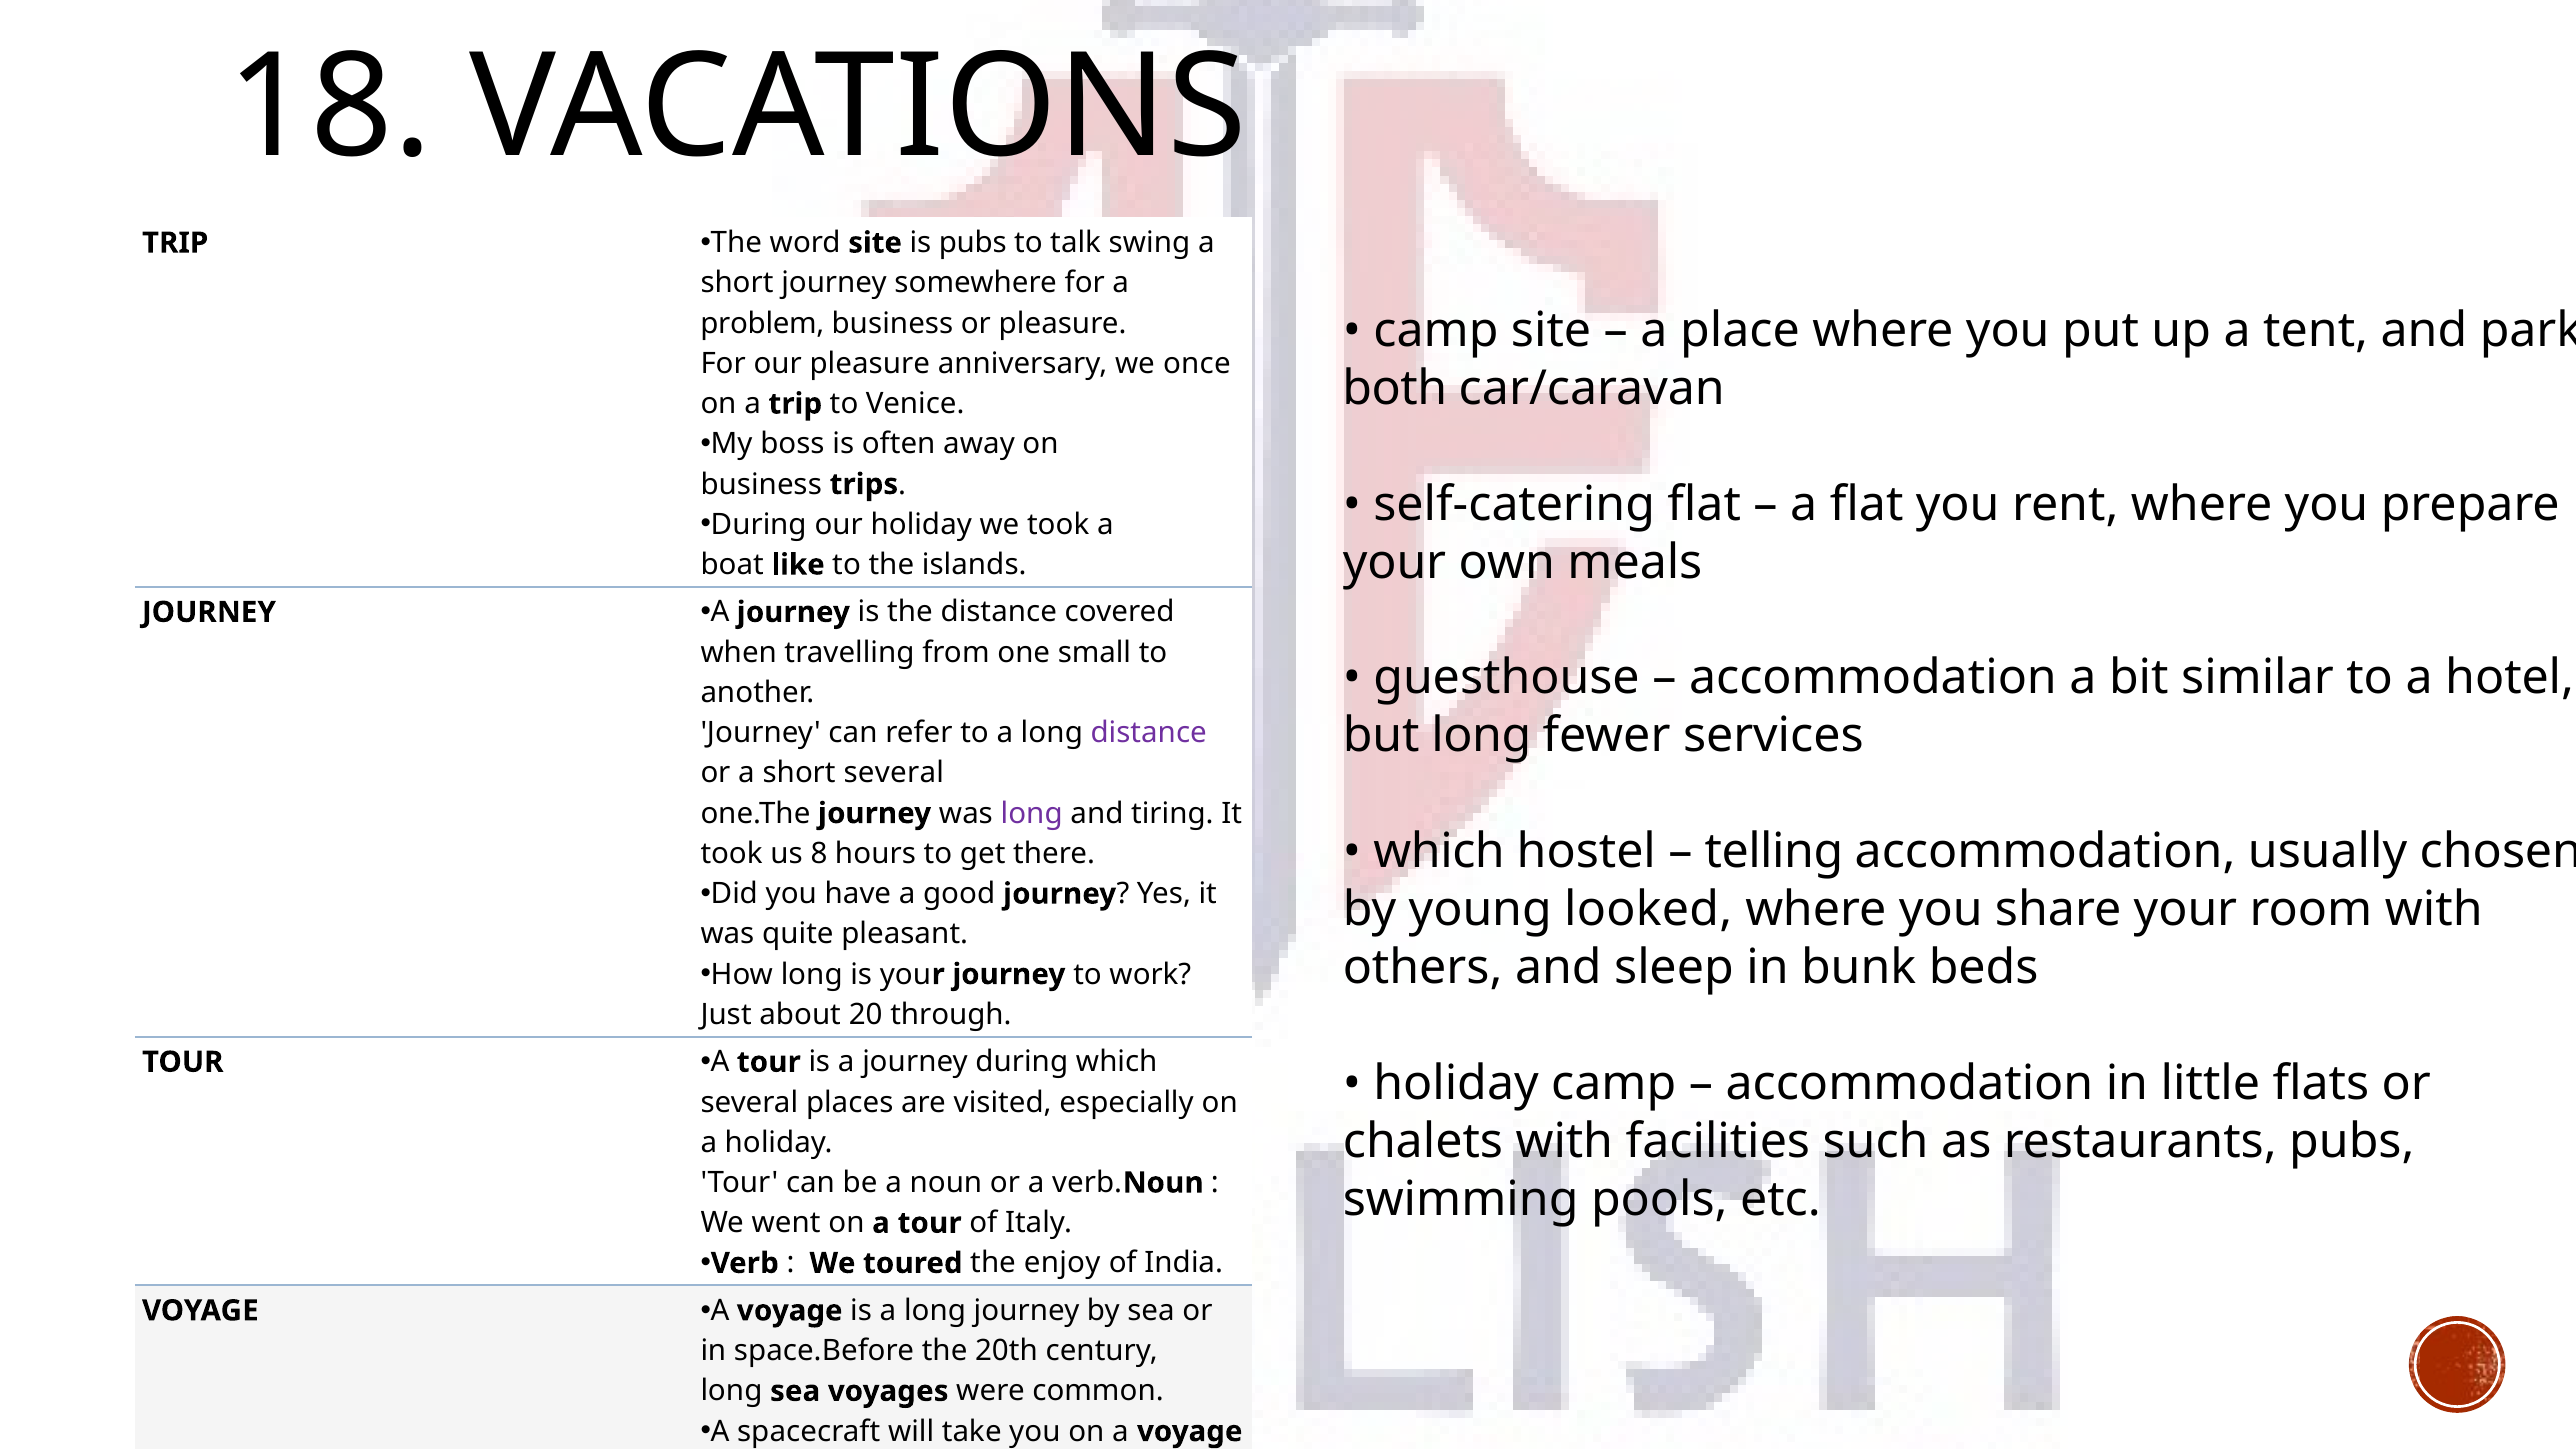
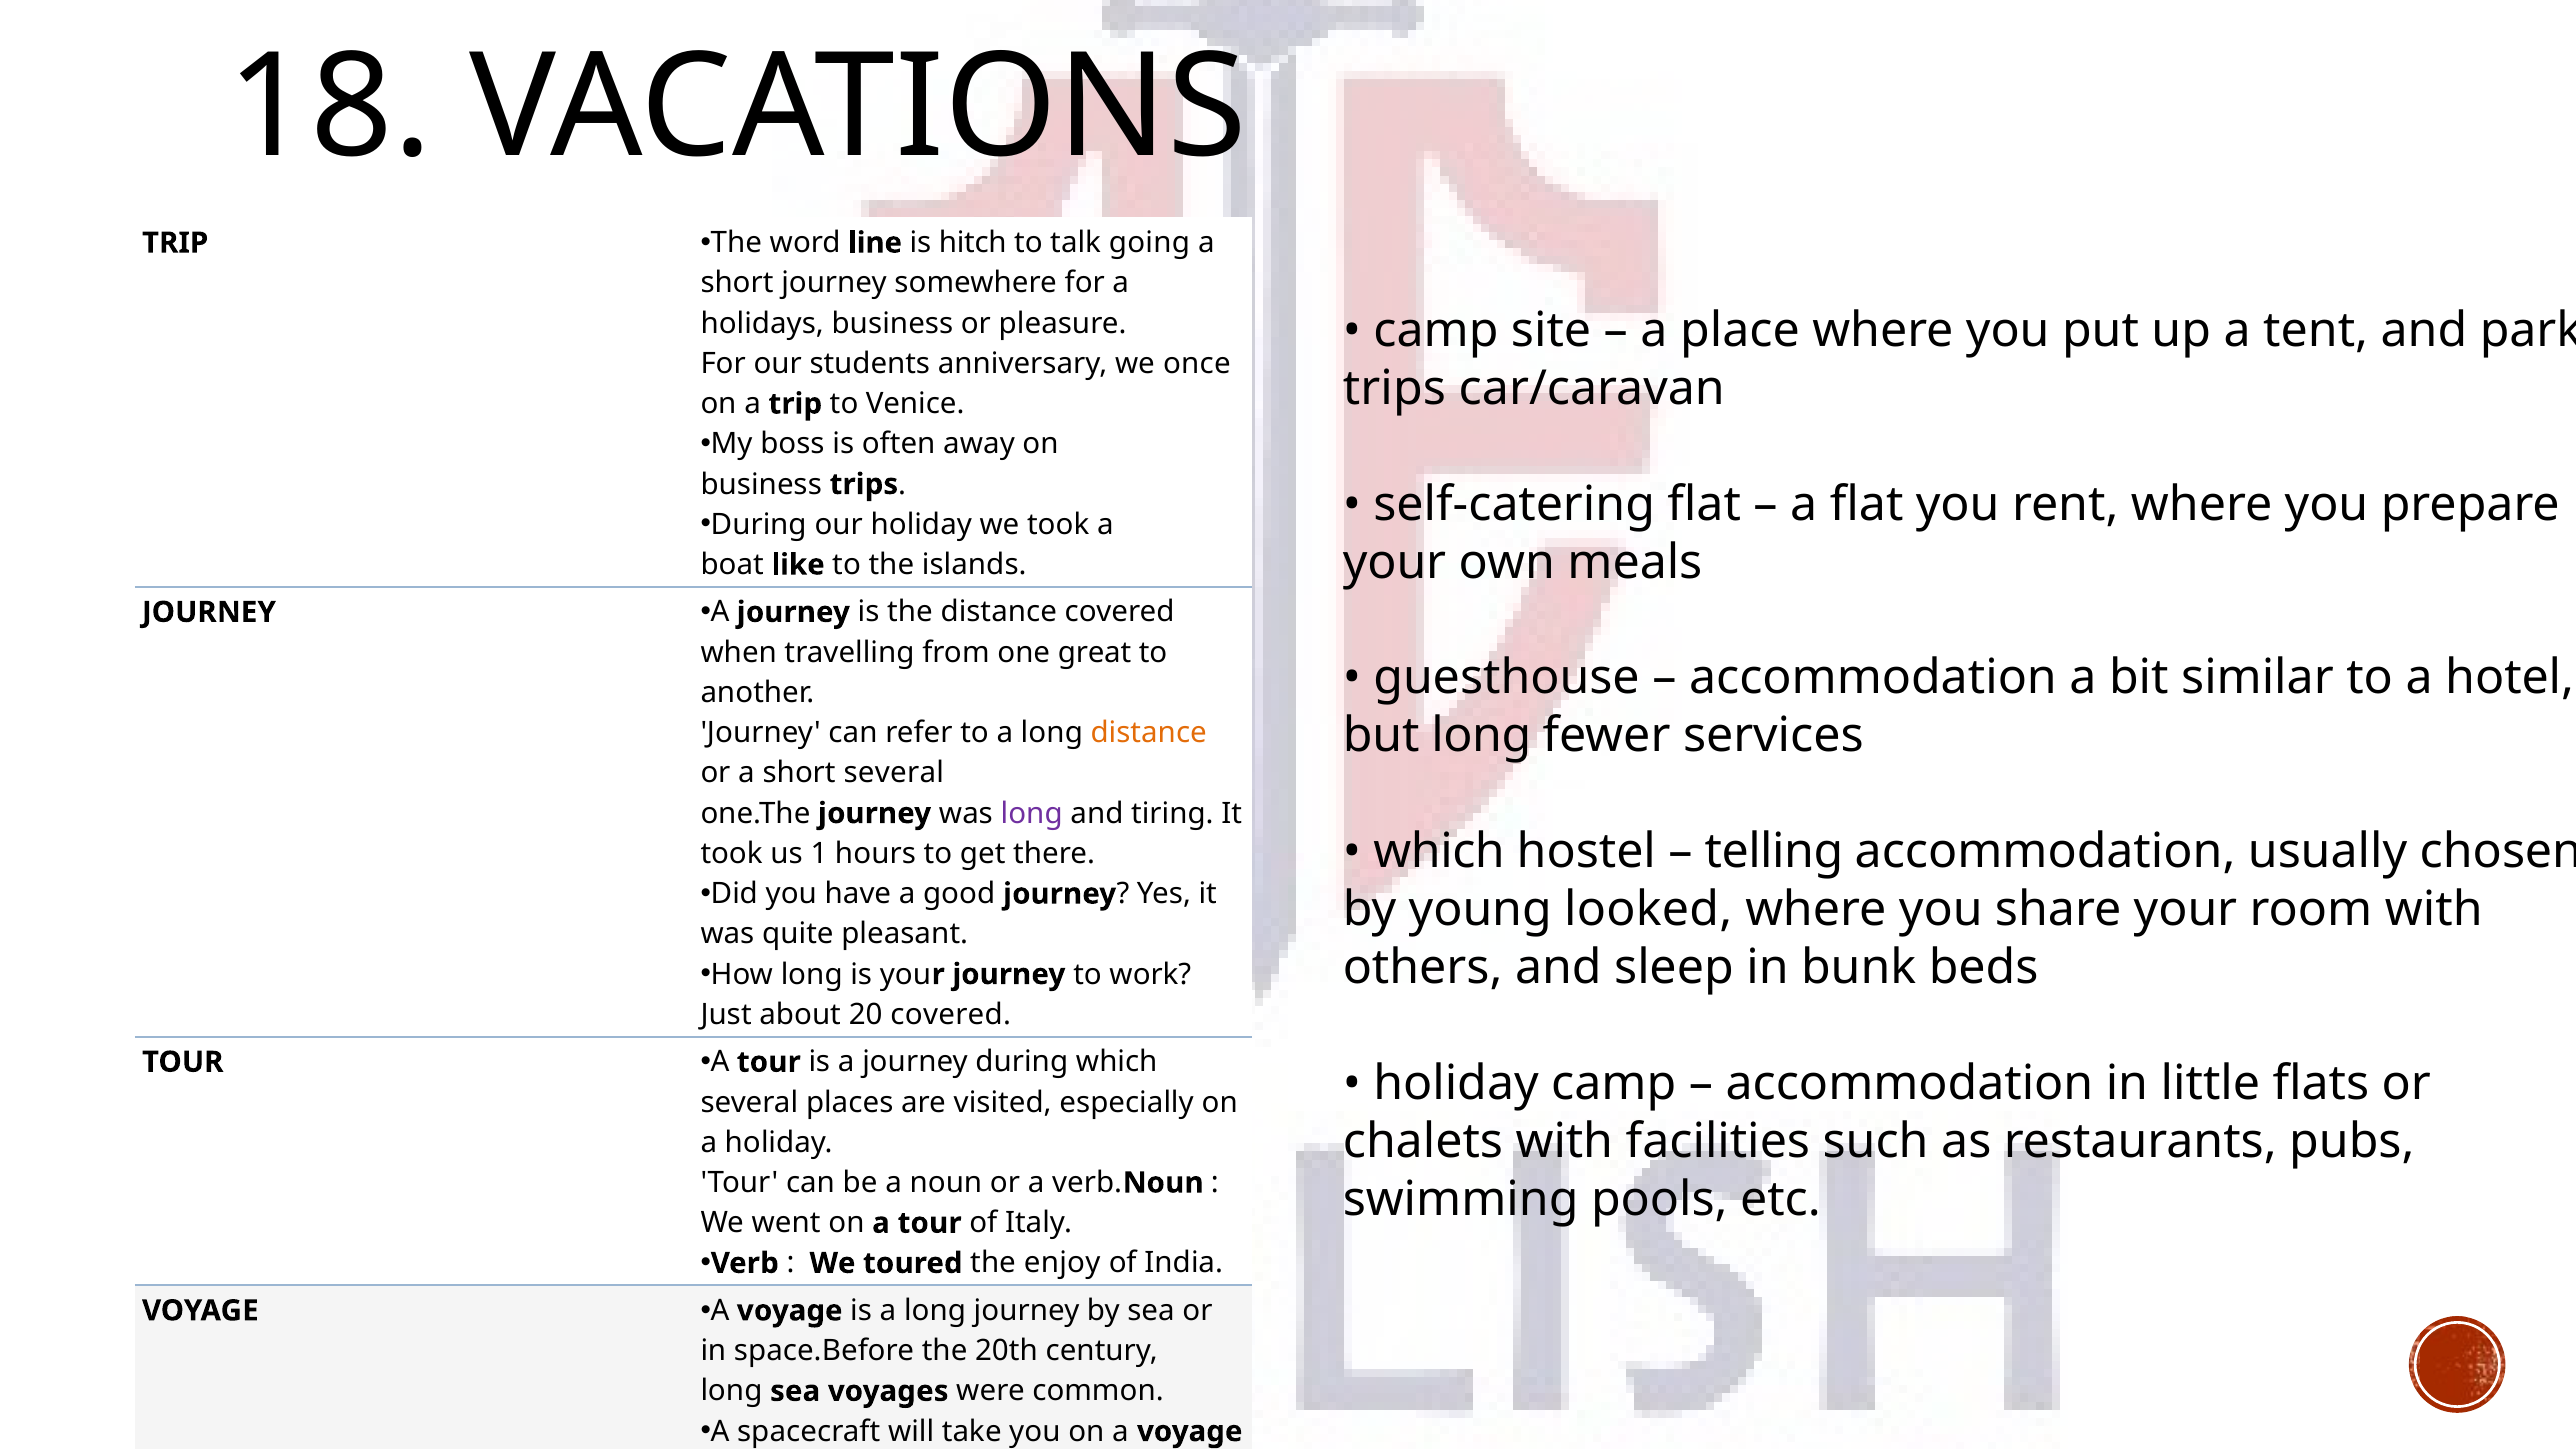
word site: site -> line (875, 243)
is pubs: pubs -> hitch (973, 243)
swing: swing -> going (1149, 243)
problem: problem -> holidays (762, 323)
our pleasure: pleasure -> students (870, 364)
both: both -> trips (1394, 388)
small: small -> great (1095, 652)
distance colour: purple -> orange (1149, 733)
8: 8 -> 1 (819, 854)
20 through: through -> covered (951, 1015)
